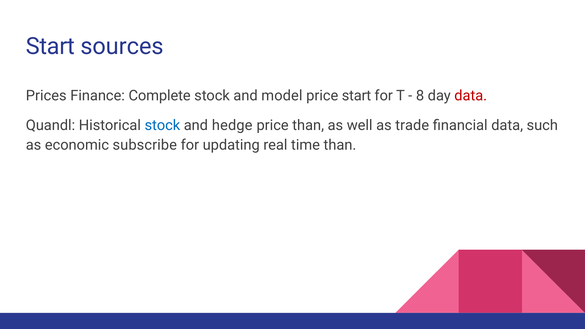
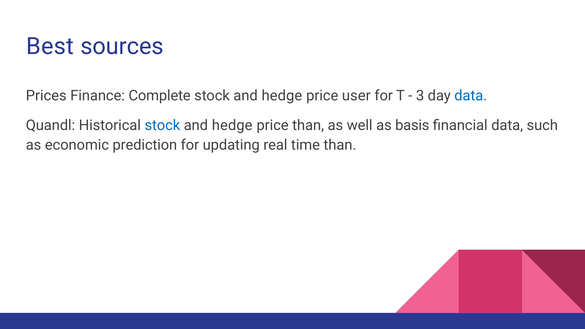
Start: Start -> Best (50, 46)
model: model -> hedge (282, 96)
price start: start -> user (356, 96)
8: 8 -> 3 (420, 96)
data colour: red -> blue (471, 96)
trade: trade -> basis (412, 125)
subscribe: subscribe -> prediction (145, 145)
